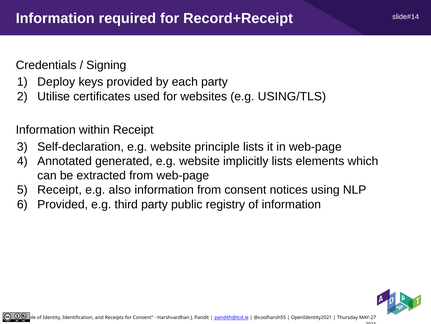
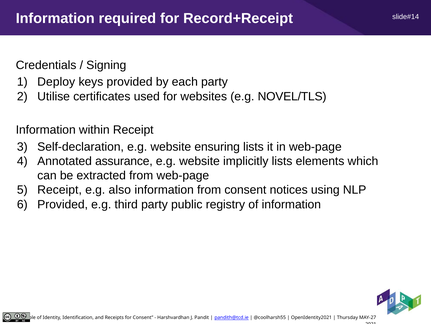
USING/TLS: USING/TLS -> NOVEL/TLS (292, 96)
principle: principle -> ensuring (217, 146)
generated: generated -> assurance (124, 161)
